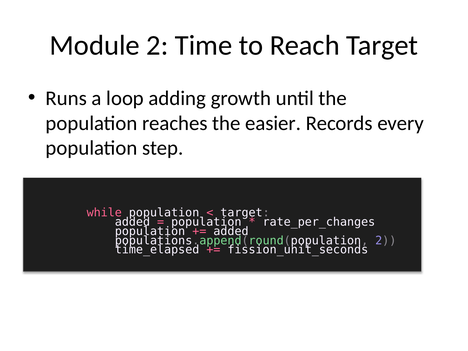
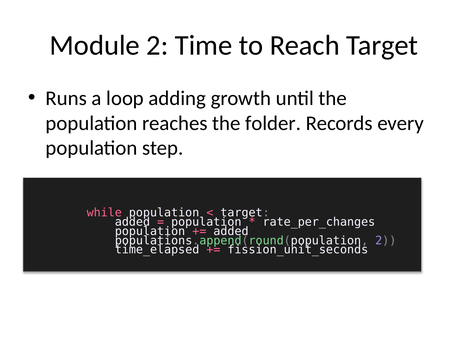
easier: easier -> folder (273, 123)
